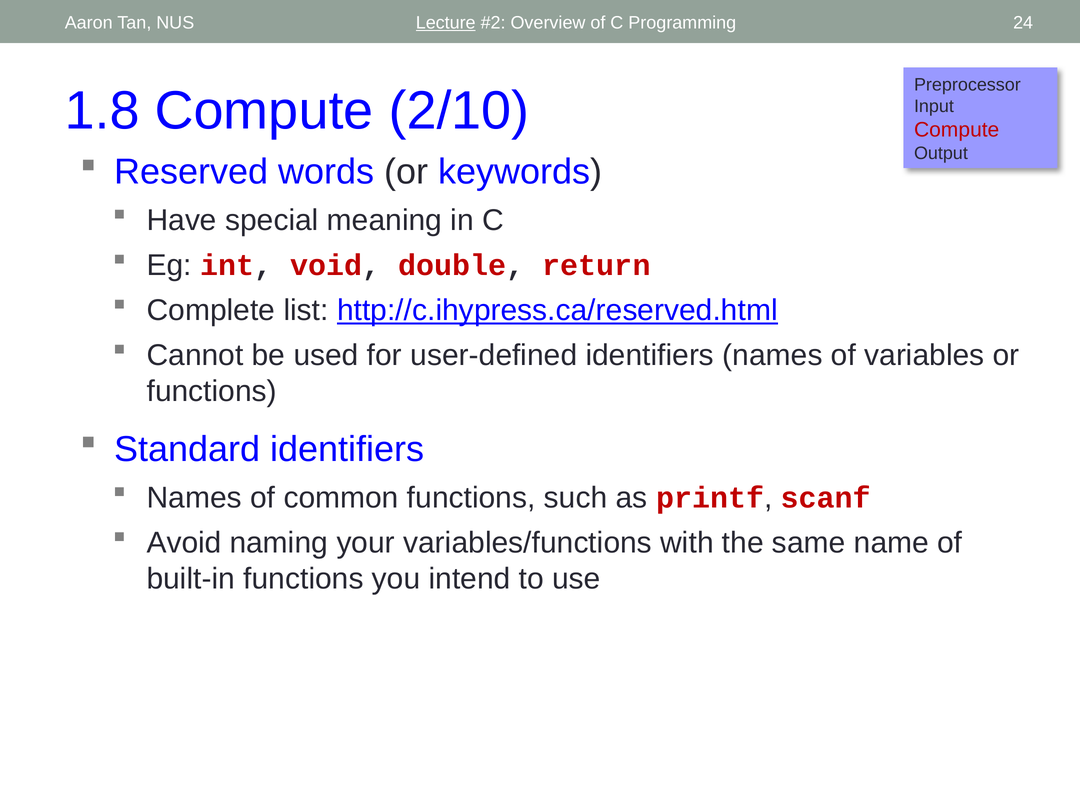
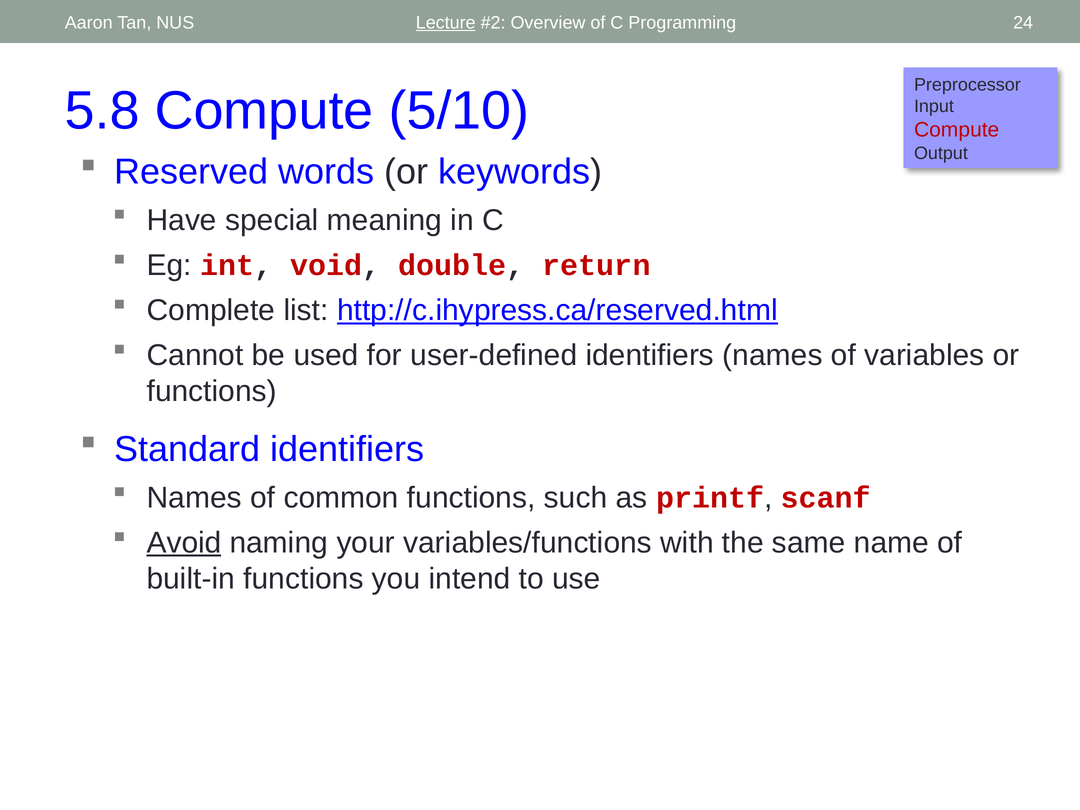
1.8: 1.8 -> 5.8 (102, 111)
2/10: 2/10 -> 5/10 (459, 111)
Avoid underline: none -> present (184, 543)
